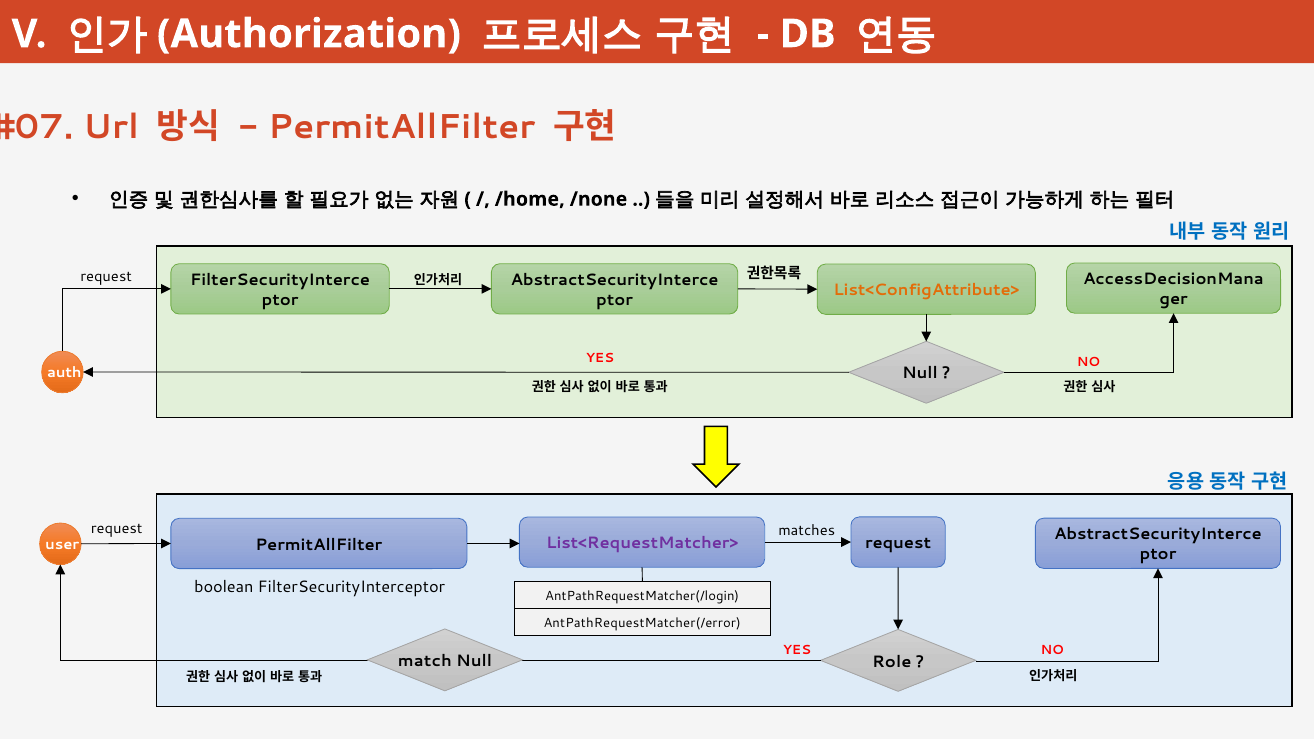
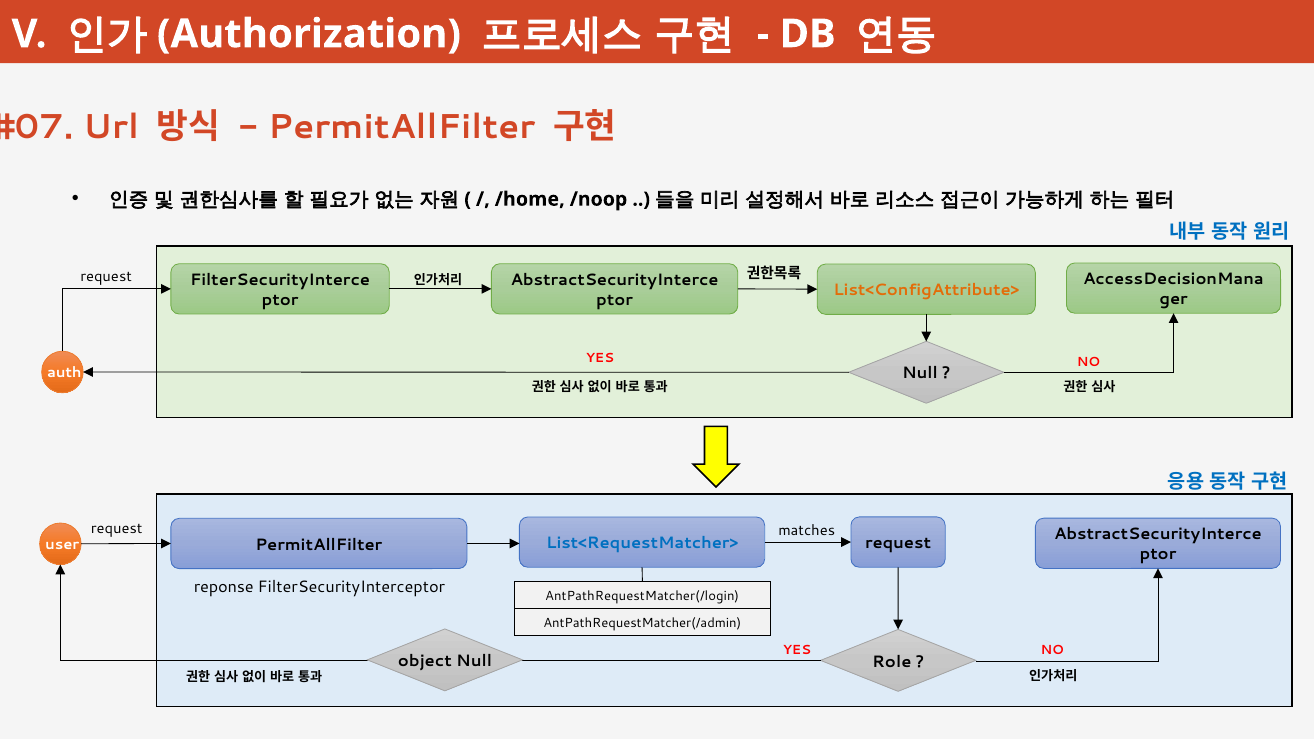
/none: /none -> /noop (599, 199)
List<RequestMatcher> colour: purple -> blue (642, 543)
boolean: boolean -> reponse (224, 587)
AntPathRequestMatcher(/error: AntPathRequestMatcher(/error -> AntPathRequestMatcher(/admin (642, 623)
match: match -> object (425, 662)
